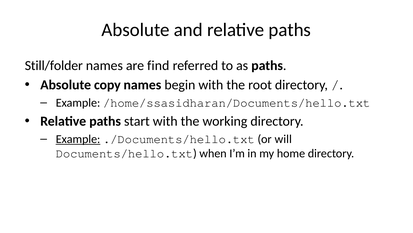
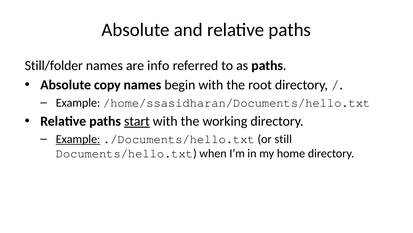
find: find -> info (158, 66)
start underline: none -> present (137, 121)
will: will -> still (283, 139)
